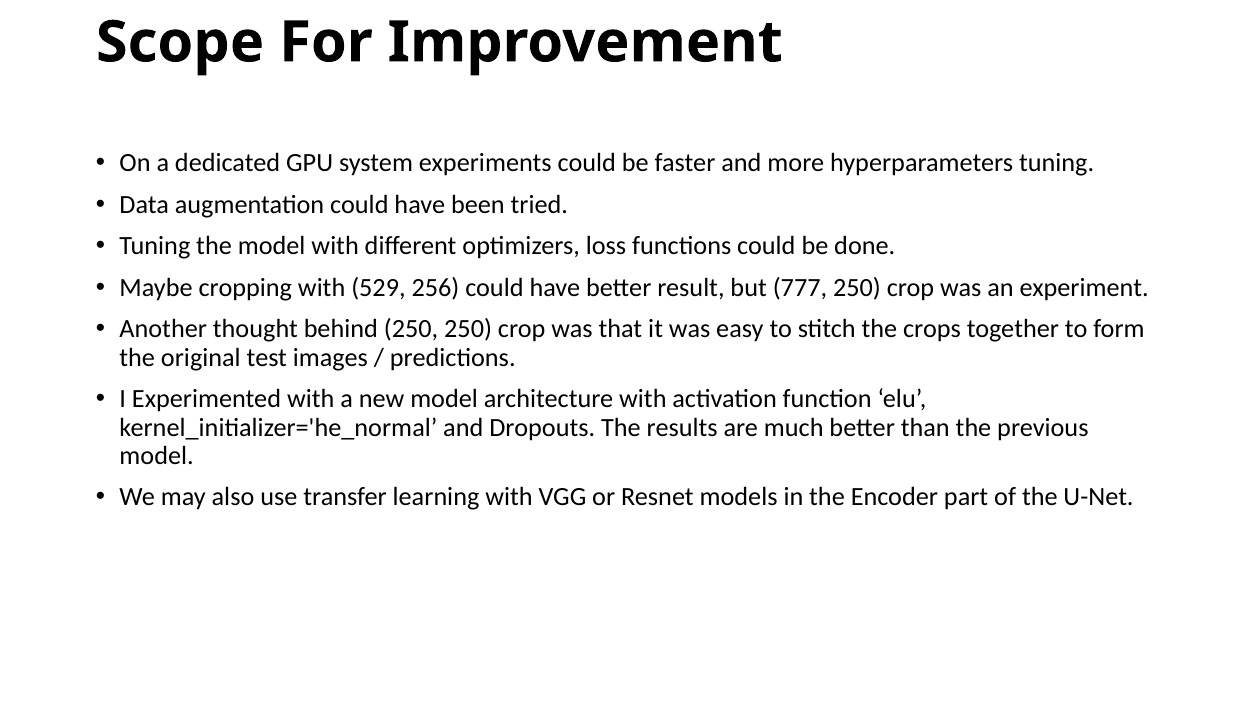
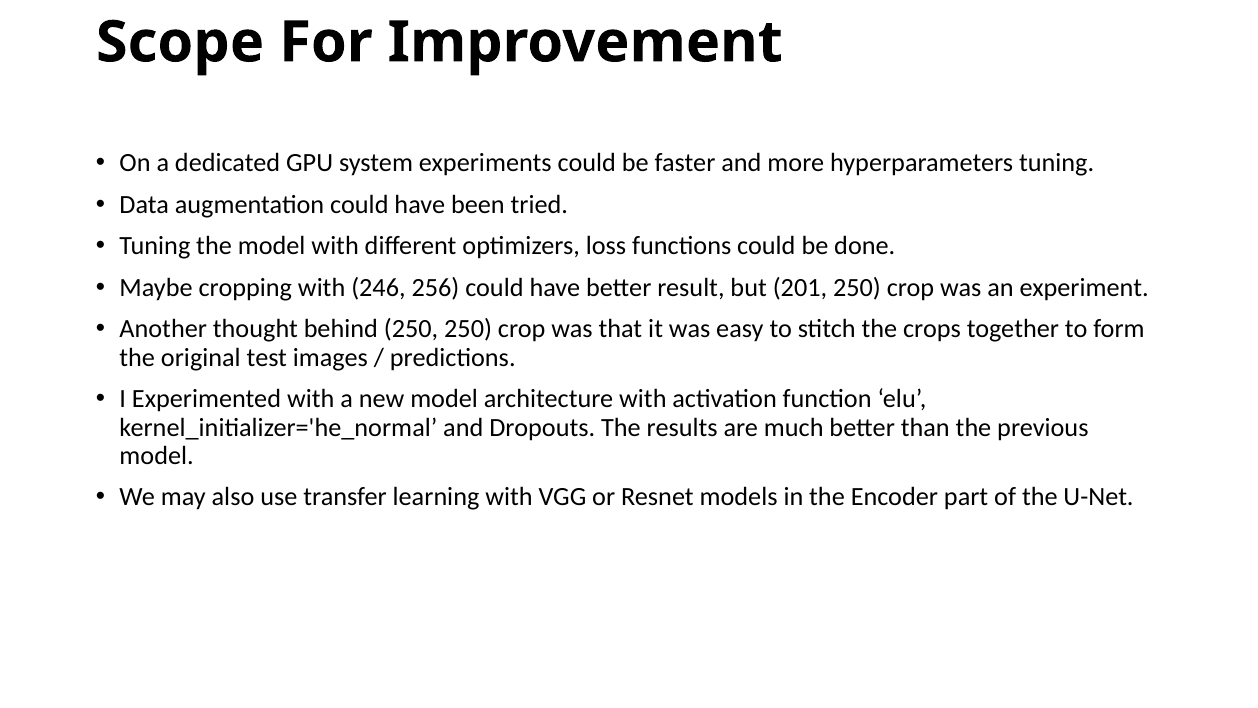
529: 529 -> 246 (378, 288)
777: 777 -> 201 (800, 288)
